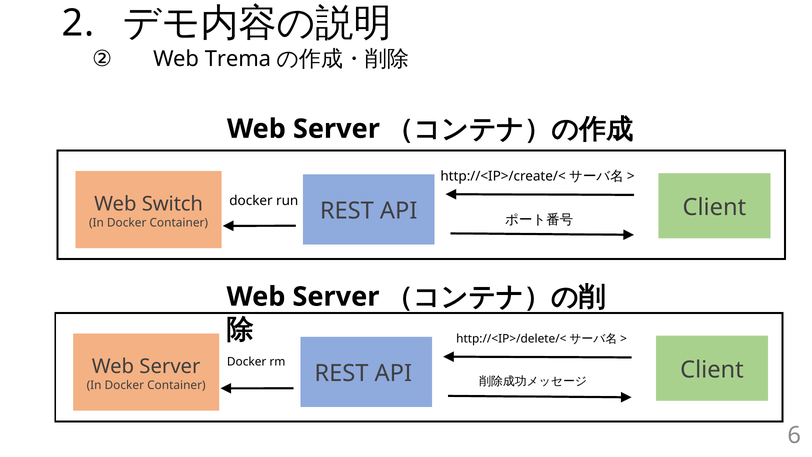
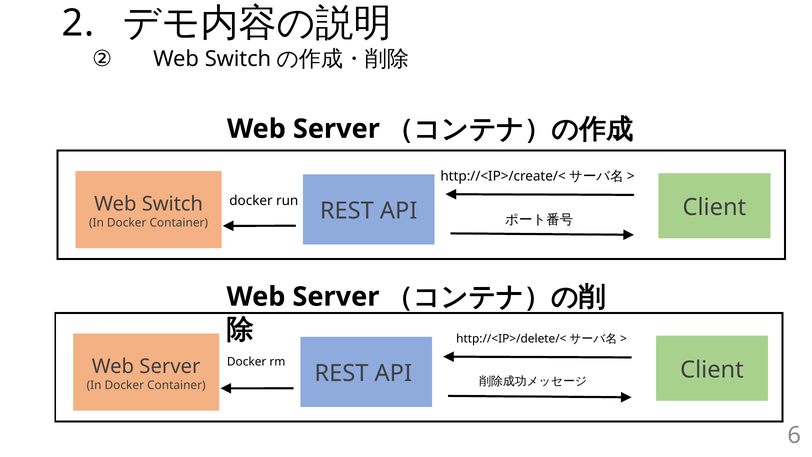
Trema: Trema -> Switch (238, 59)
